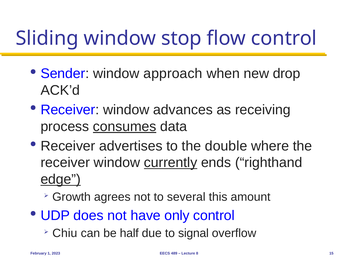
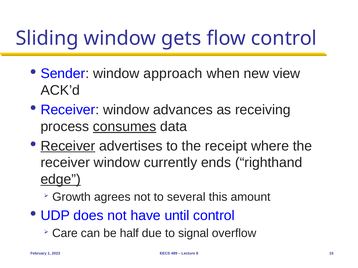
stop: stop -> gets (181, 38)
drop: drop -> view (287, 74)
Receiver underline: none -> present (68, 146)
double: double -> receipt (226, 146)
currently underline: present -> none (171, 163)
only: only -> until (177, 216)
Chiu: Chiu -> Care (65, 234)
